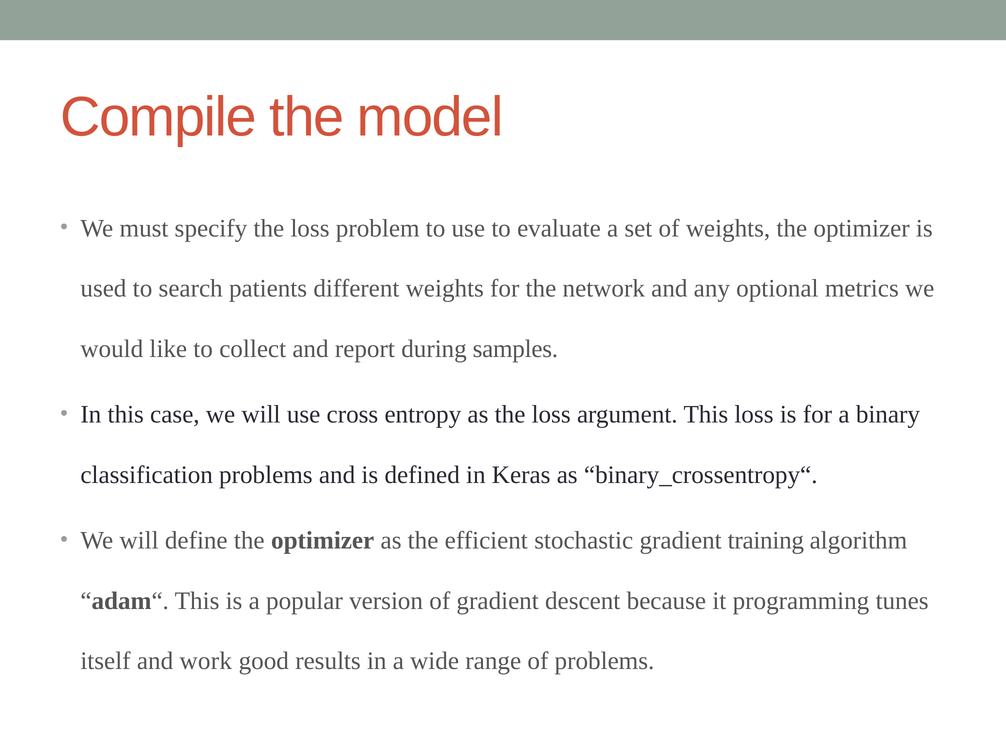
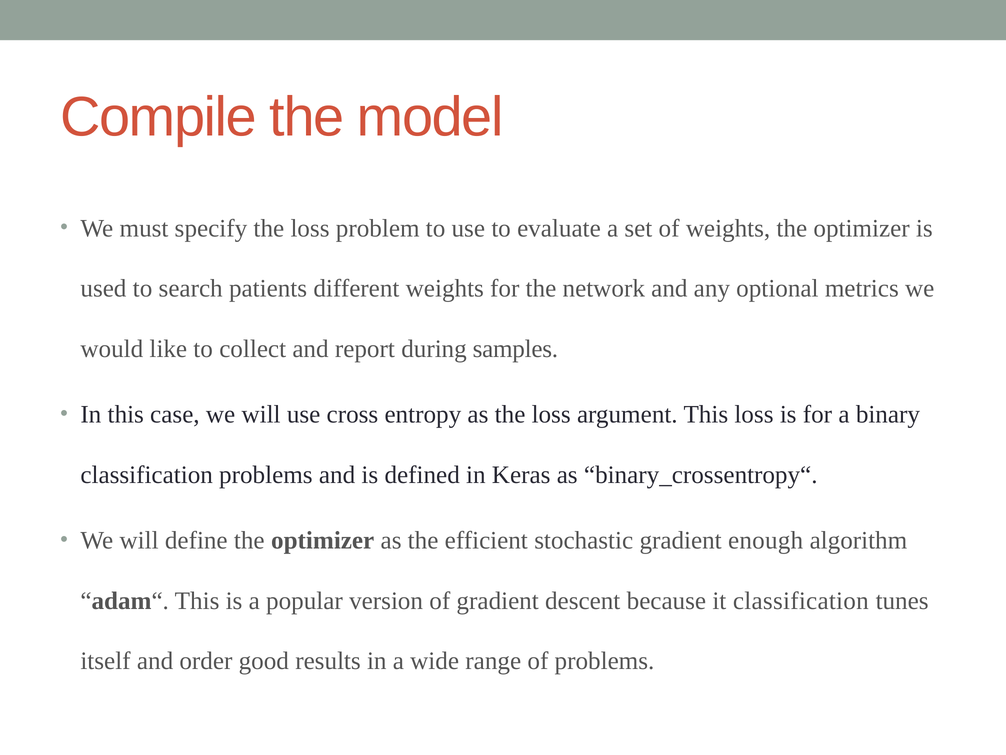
training: training -> enough (766, 540)
it programming: programming -> classification (801, 600)
work: work -> order (206, 661)
